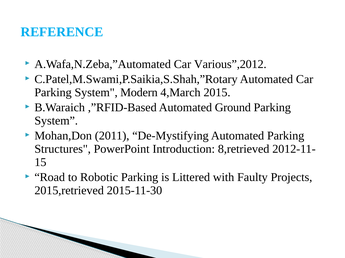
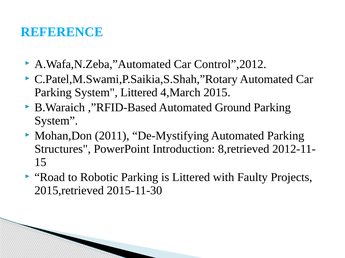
Various”,2012: Various”,2012 -> Control”,2012 (230, 64)
System Modern: Modern -> Littered (139, 93)
